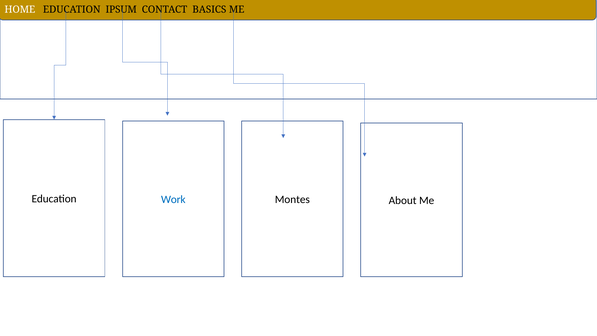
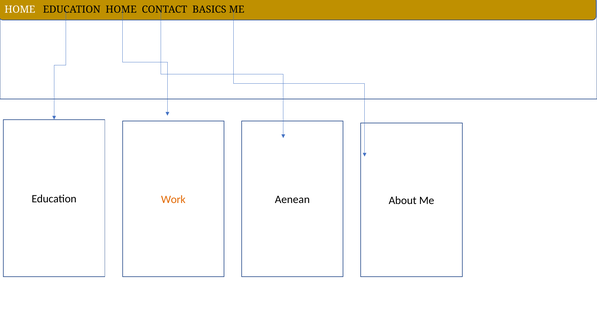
EDUCATION IPSUM: IPSUM -> HOME (121, 9)
Montes: Montes -> Aenean (292, 200)
Work colour: blue -> orange (173, 200)
